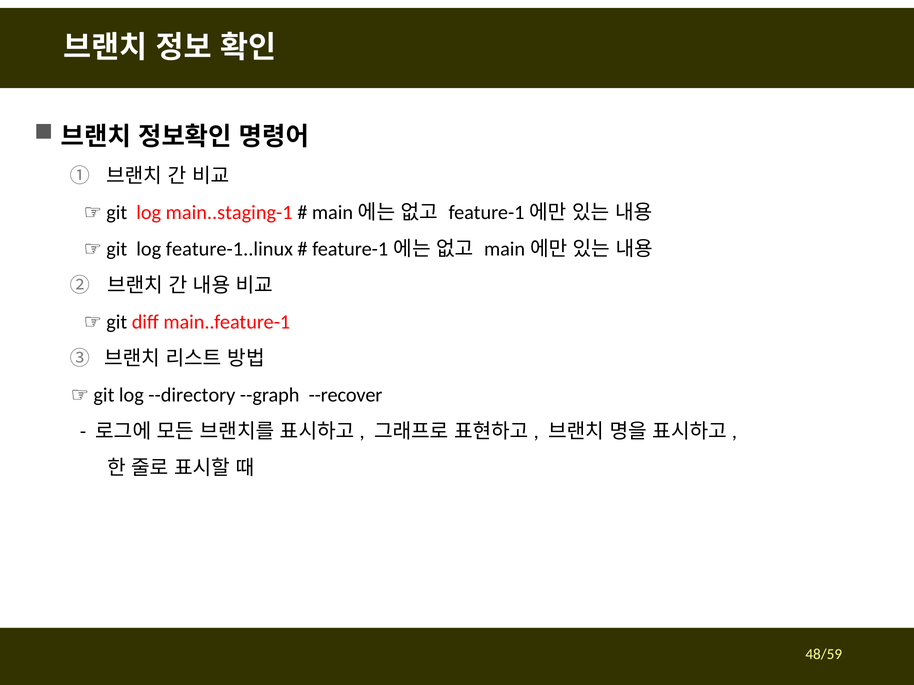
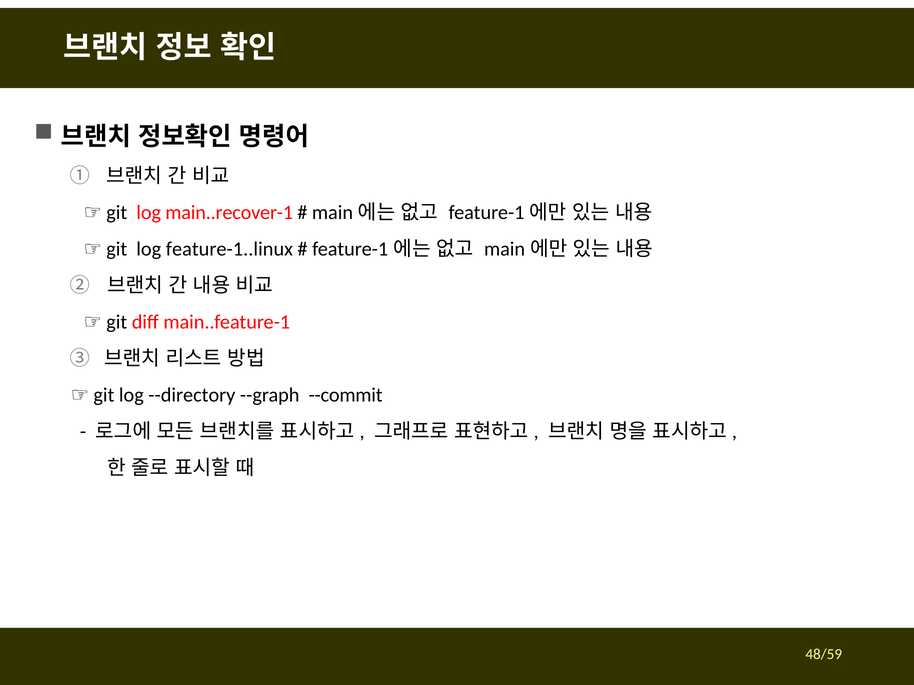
main..staging-1: main..staging-1 -> main..recover-1 (229, 213)
--recover: --recover -> --commit (346, 395)
